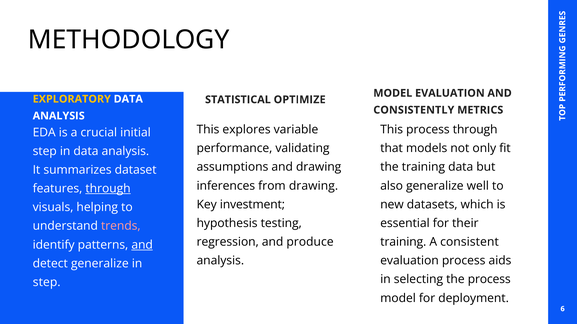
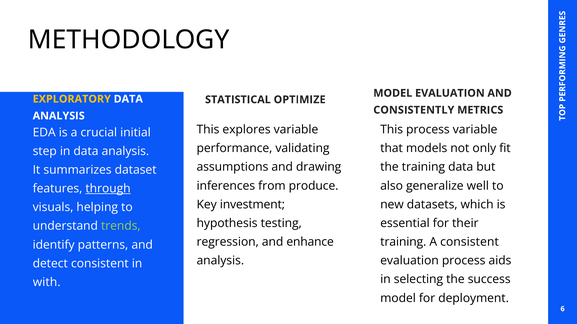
process through: through -> variable (475, 130)
from drawing: drawing -> produce (314, 186)
trends colour: pink -> light green (121, 226)
produce: produce -> enhance (310, 242)
and underline: present -> none (142, 245)
detect generalize: generalize -> consistent (100, 264)
the process: process -> success (489, 280)
step: step -> with (47, 283)
